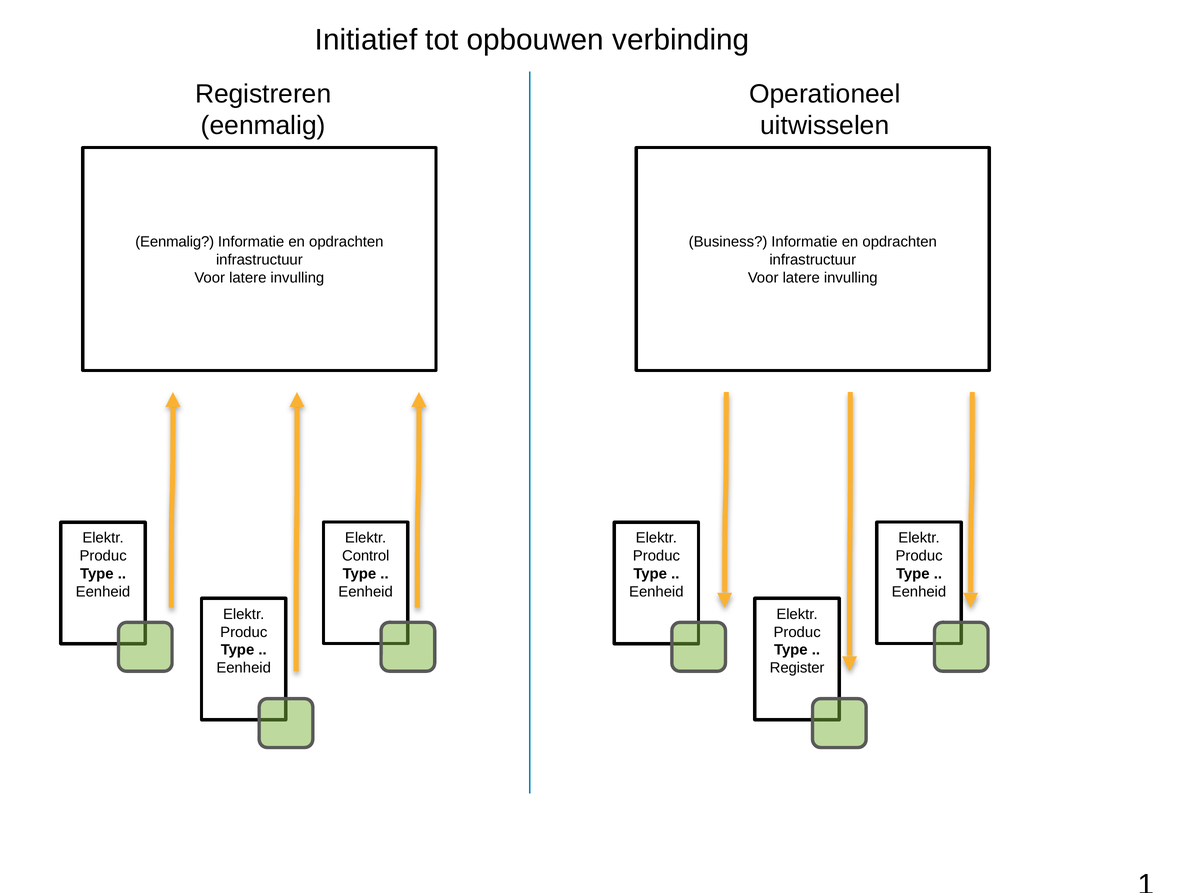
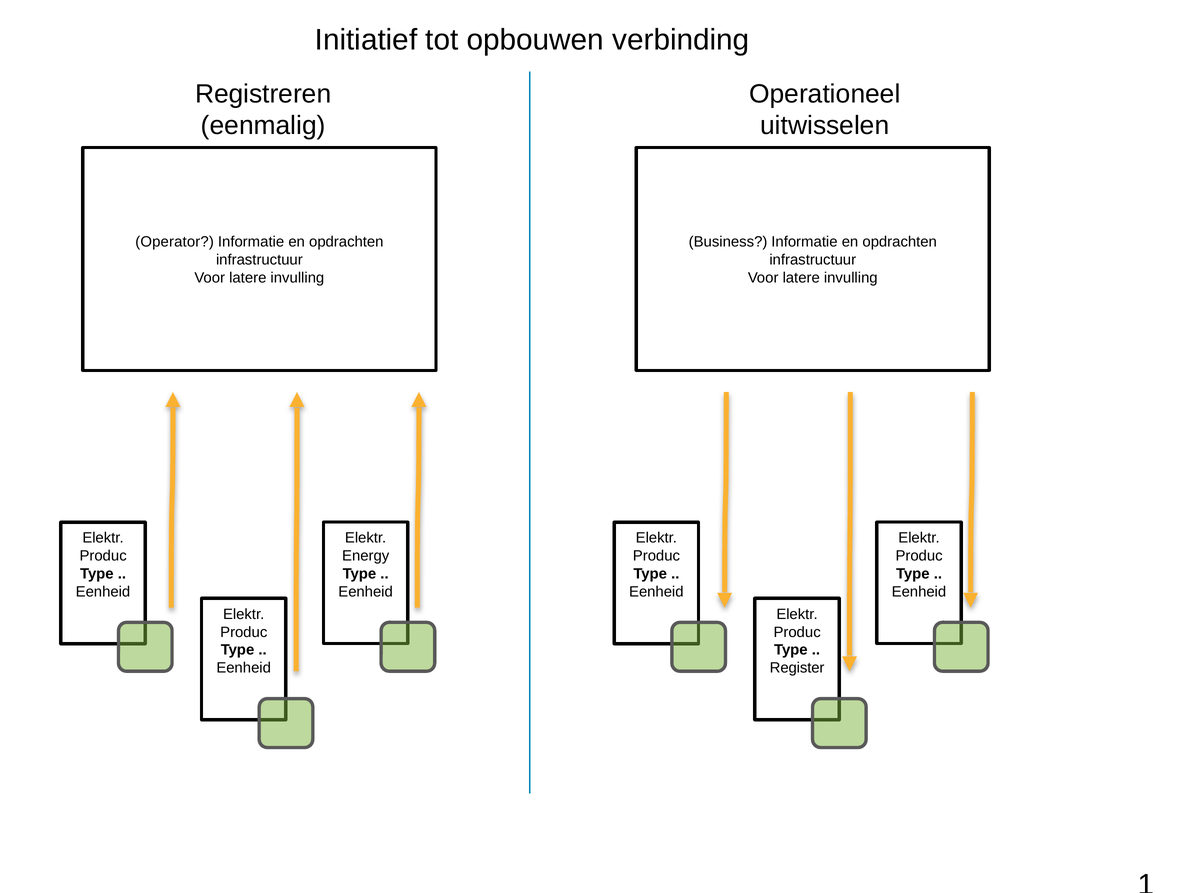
Eenmalig: Eenmalig -> Operator (175, 242)
Control: Control -> Energy (366, 556)
